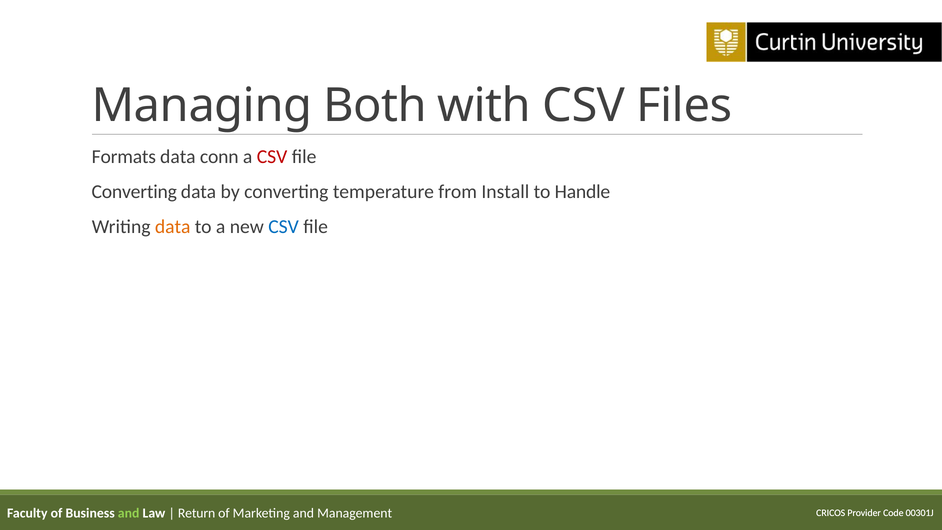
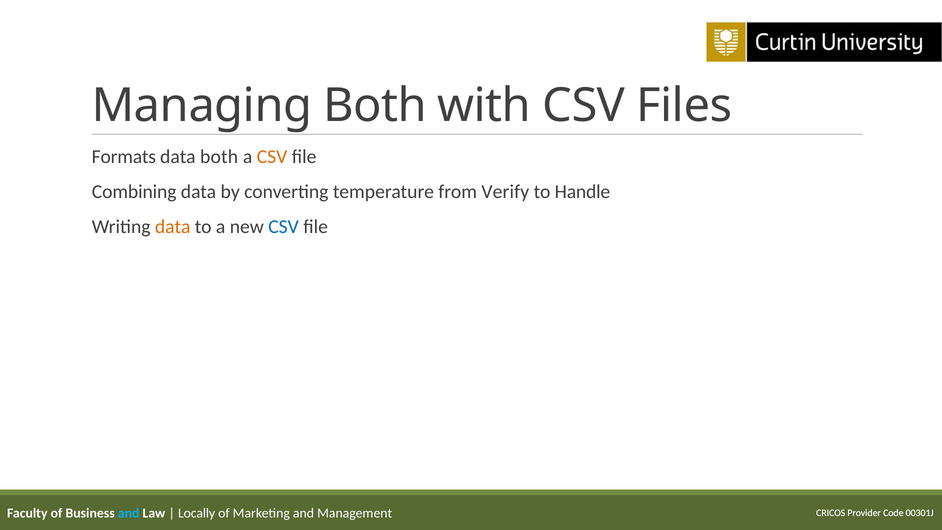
data conn: conn -> both (219, 157)
CSV colour: red -> orange (272, 157)
Converting: Converting -> Combining (134, 192)
Install: Install -> Verify (505, 192)
and colour: light green -> light blue (129, 513)
Return: Return -> Locally (197, 513)
